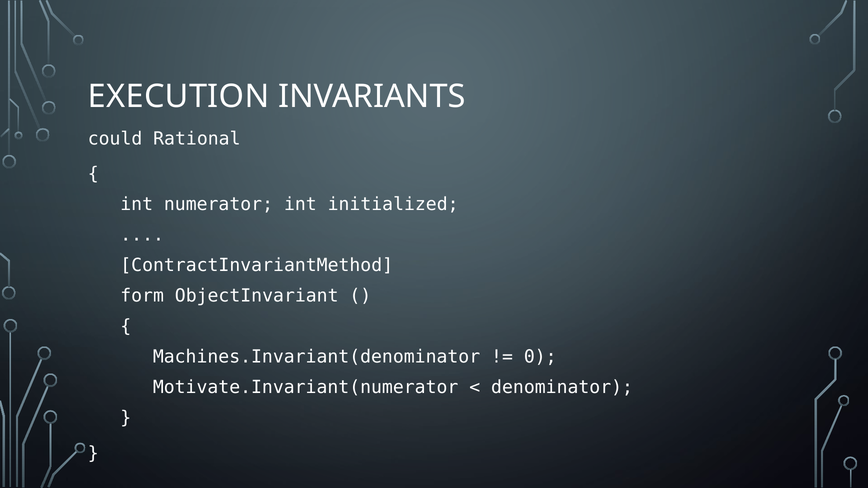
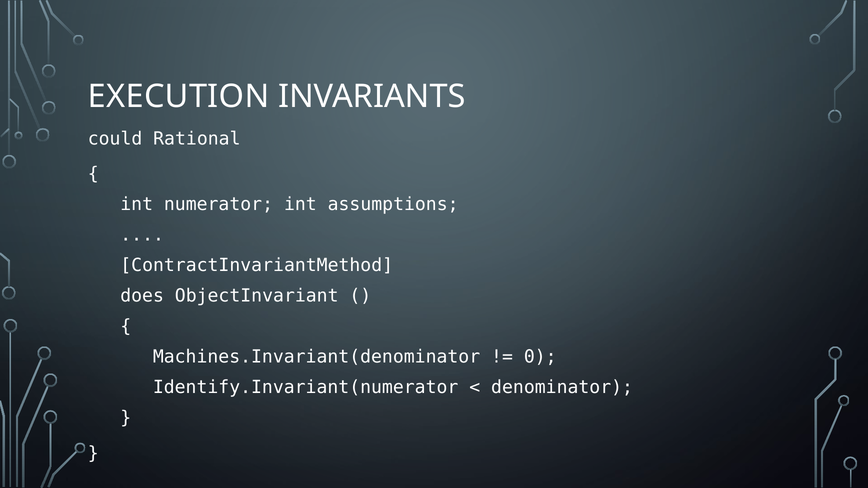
initialized: initialized -> assumptions (393, 204)
form: form -> does (142, 296)
Motivate.Invariant(numerator: Motivate.Invariant(numerator -> Identify.Invariant(numerator (306, 388)
